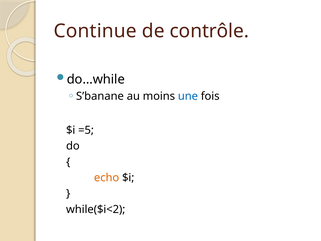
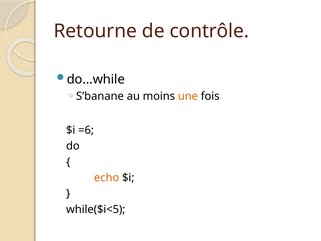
Continue: Continue -> Retourne (95, 31)
une colour: blue -> orange (188, 96)
=5: =5 -> =6 (86, 130)
while($i<2: while($i<2 -> while($i<5 (96, 209)
